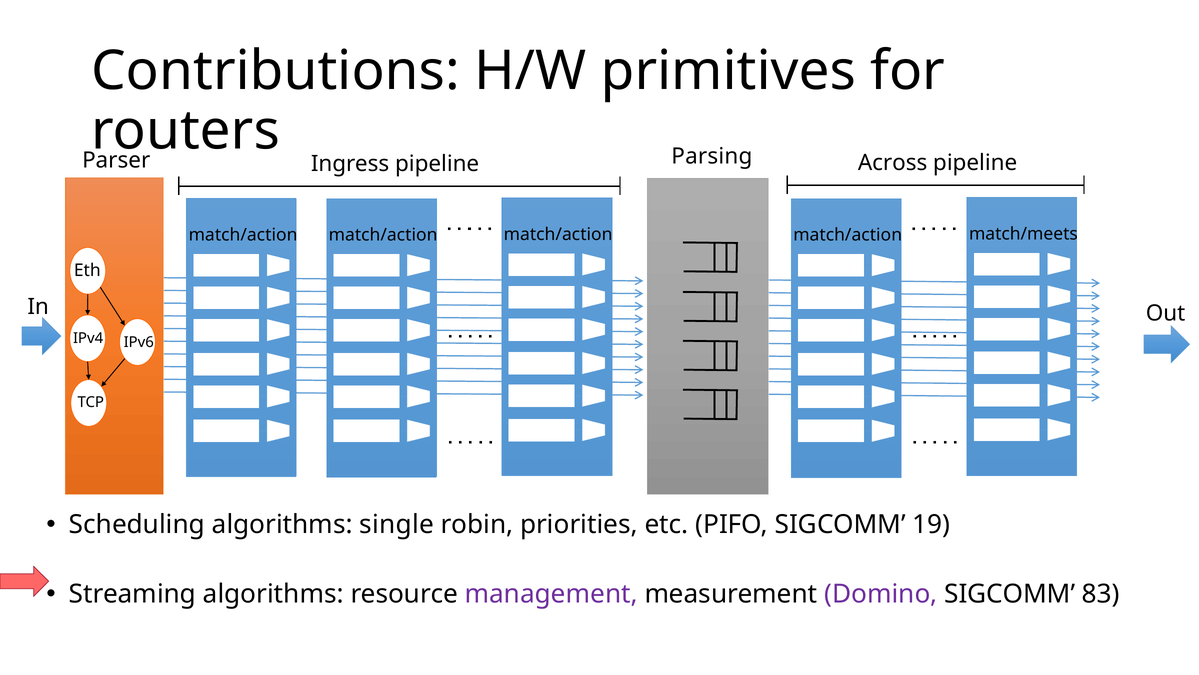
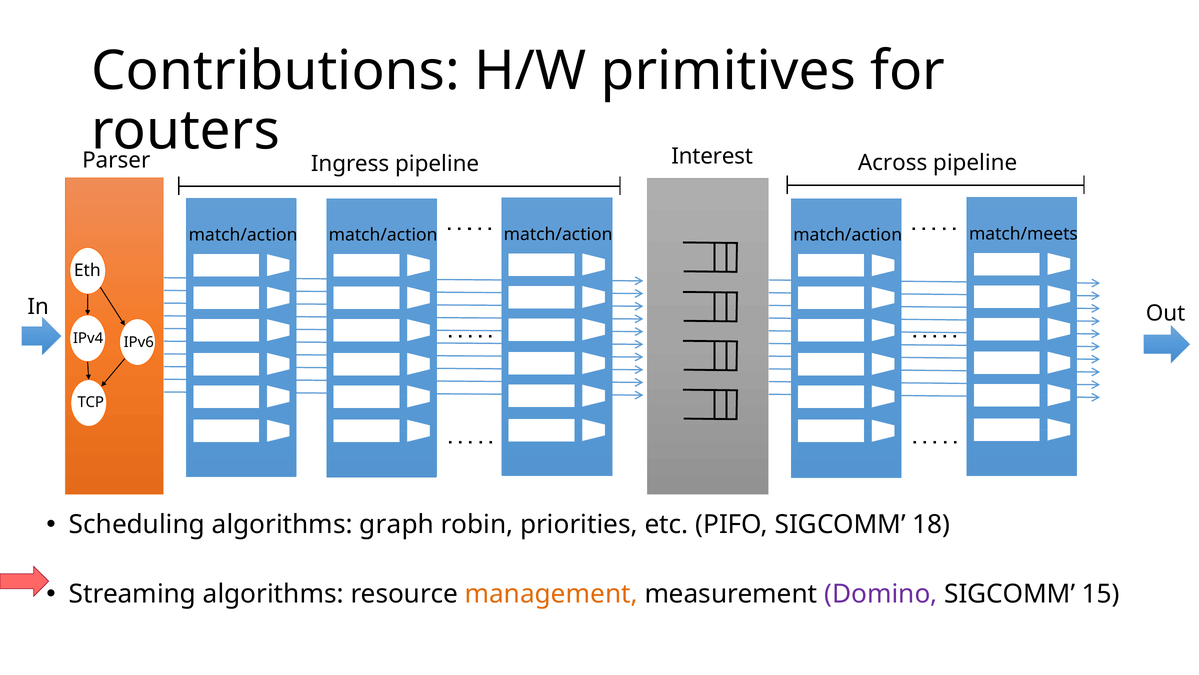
Parsing: Parsing -> Interest (712, 156)
single: single -> graph (397, 524)
19: 19 -> 18 (931, 524)
management colour: purple -> orange (551, 593)
83: 83 -> 15 (1101, 593)
